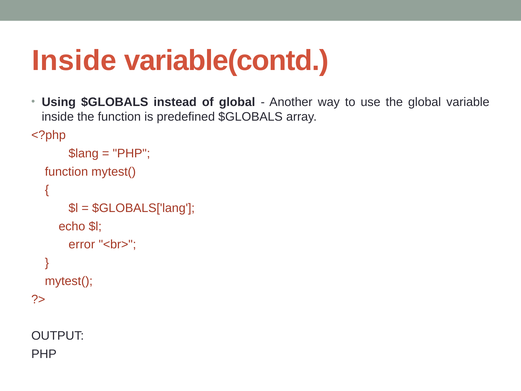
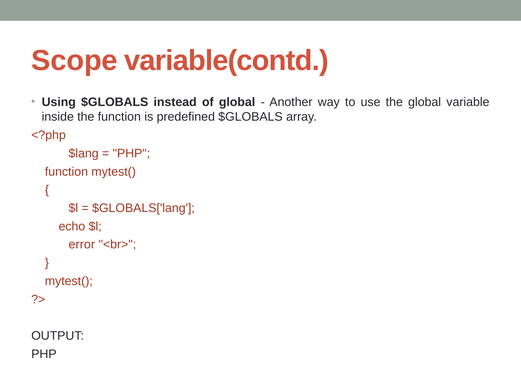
Inside: Inside -> Scope (74, 61)
